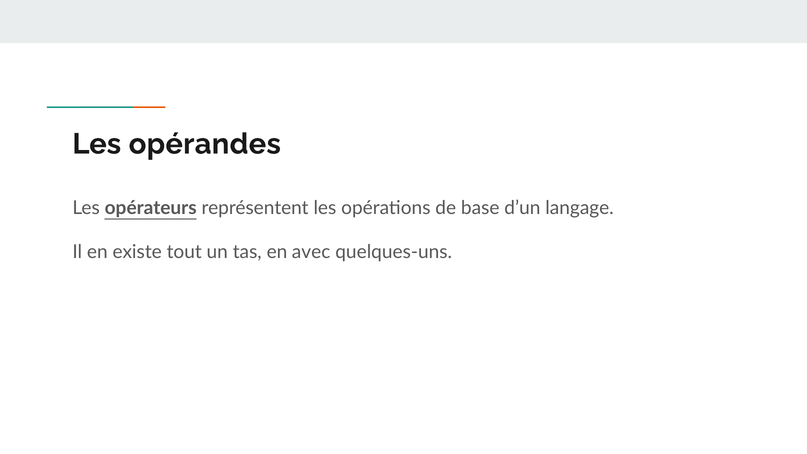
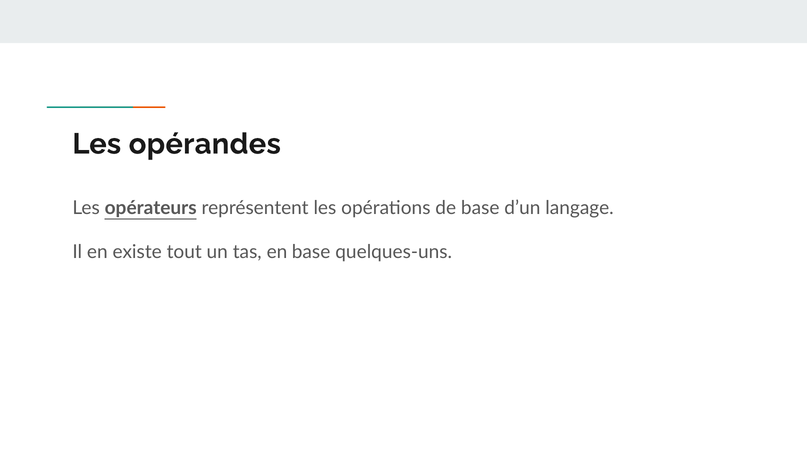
en avec: avec -> base (311, 252)
